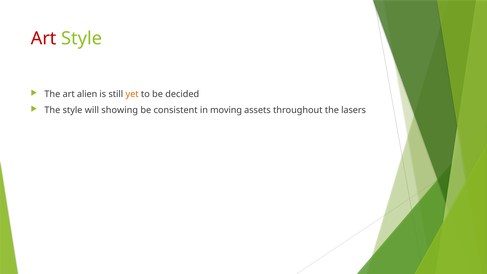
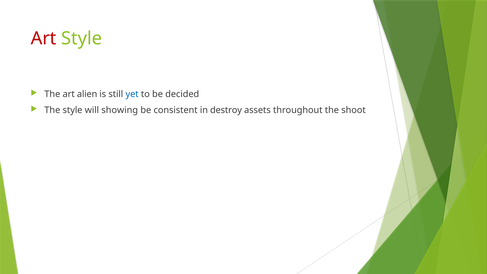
yet colour: orange -> blue (132, 94)
moving: moving -> destroy (226, 110)
lasers: lasers -> shoot (354, 110)
